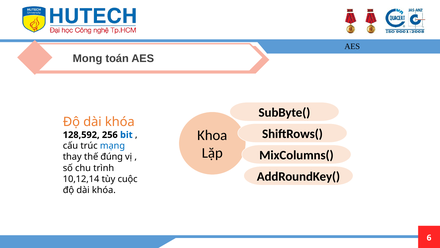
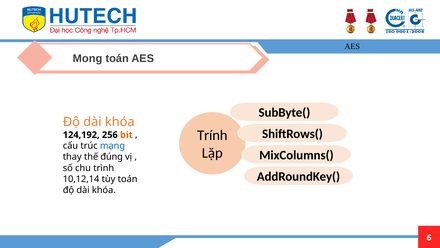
Khoa: Khoa -> Trính (212, 135)
128,592: 128,592 -> 124,192 (81, 135)
bit colour: blue -> orange (126, 135)
tùy cuộc: cuộc -> toán (128, 179)
